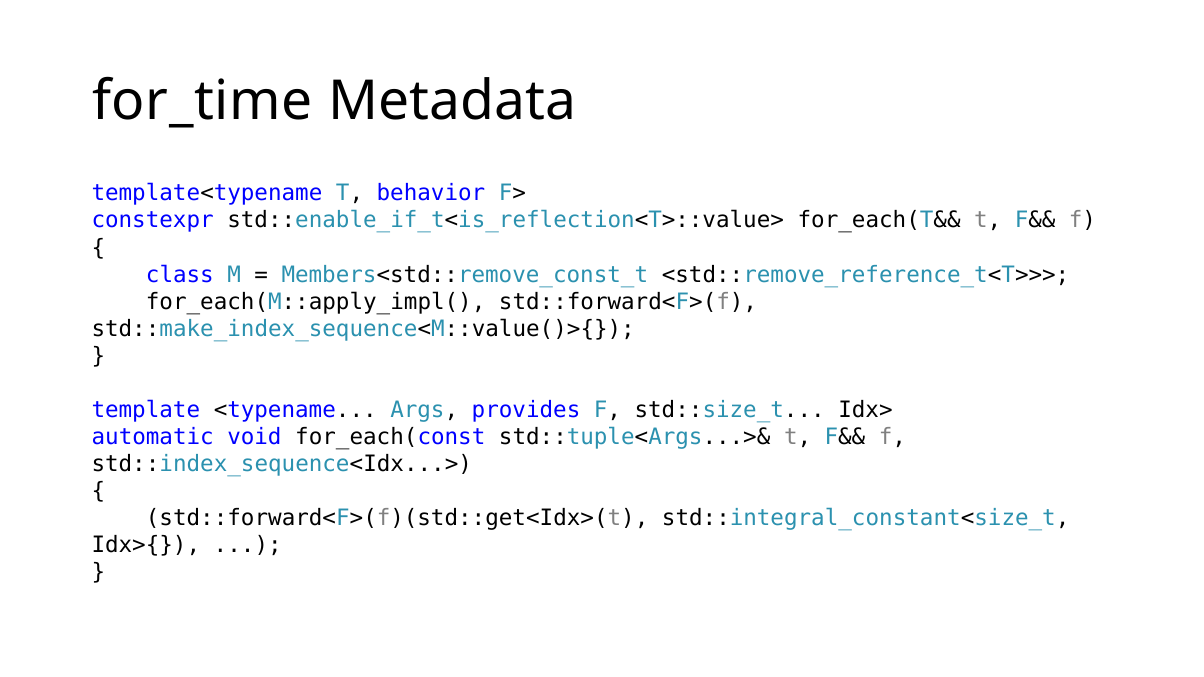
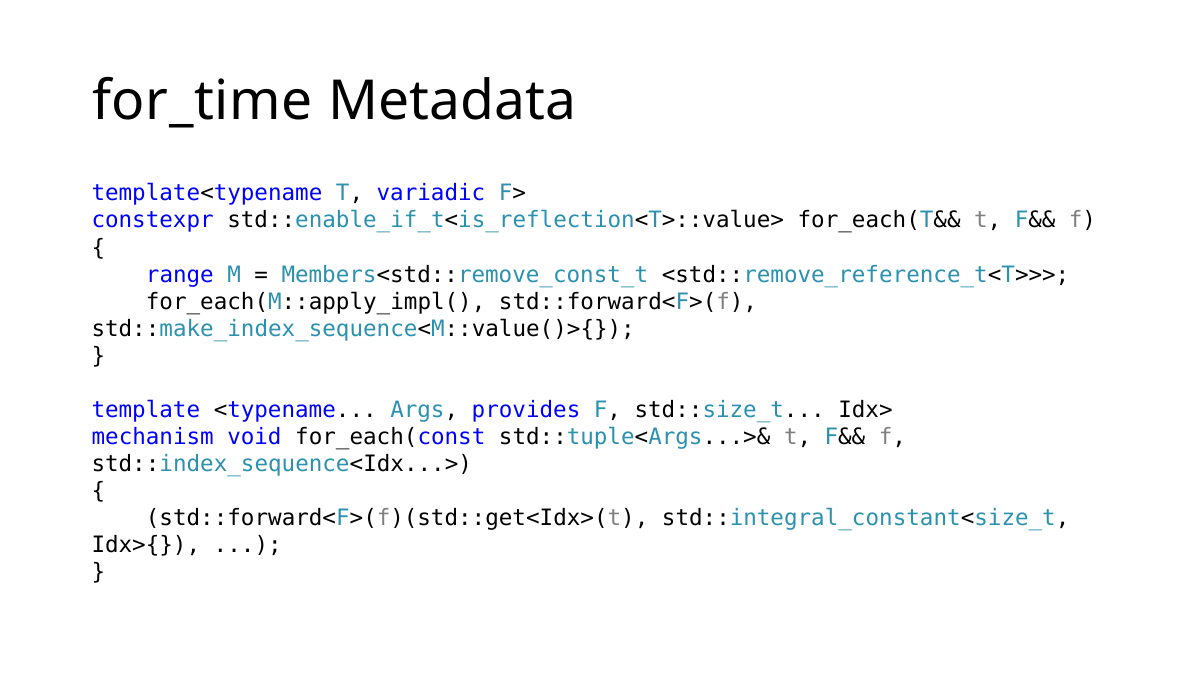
behavior: behavior -> variadic (431, 193)
class: class -> range (180, 275)
automatic: automatic -> mechanism (153, 437)
